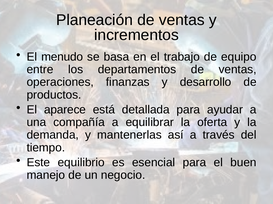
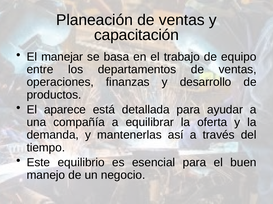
incrementos: incrementos -> capacitación (137, 35)
menudo: menudo -> manejar (62, 57)
